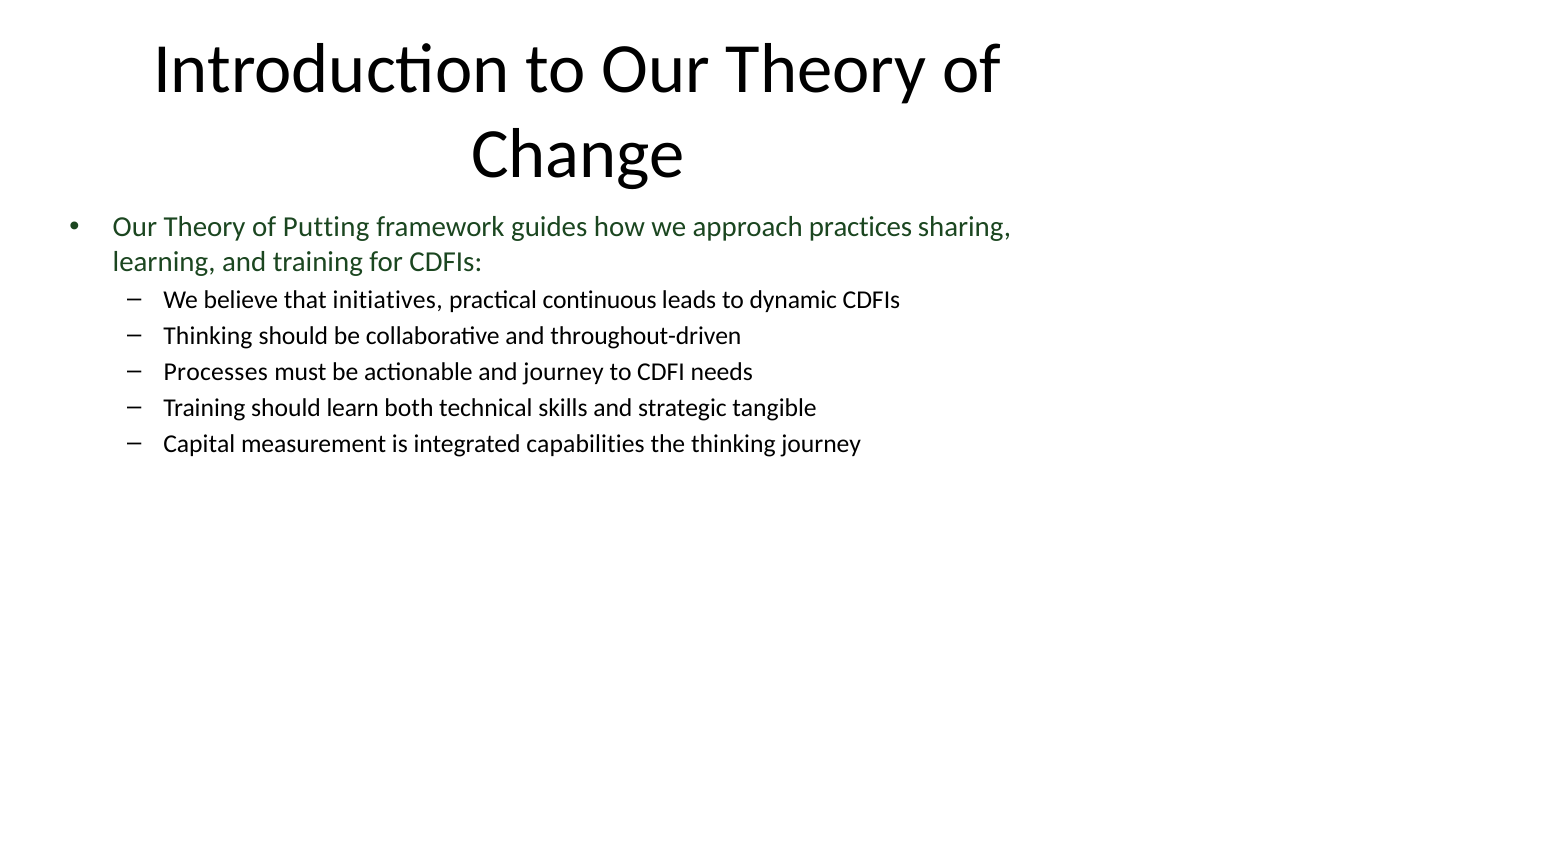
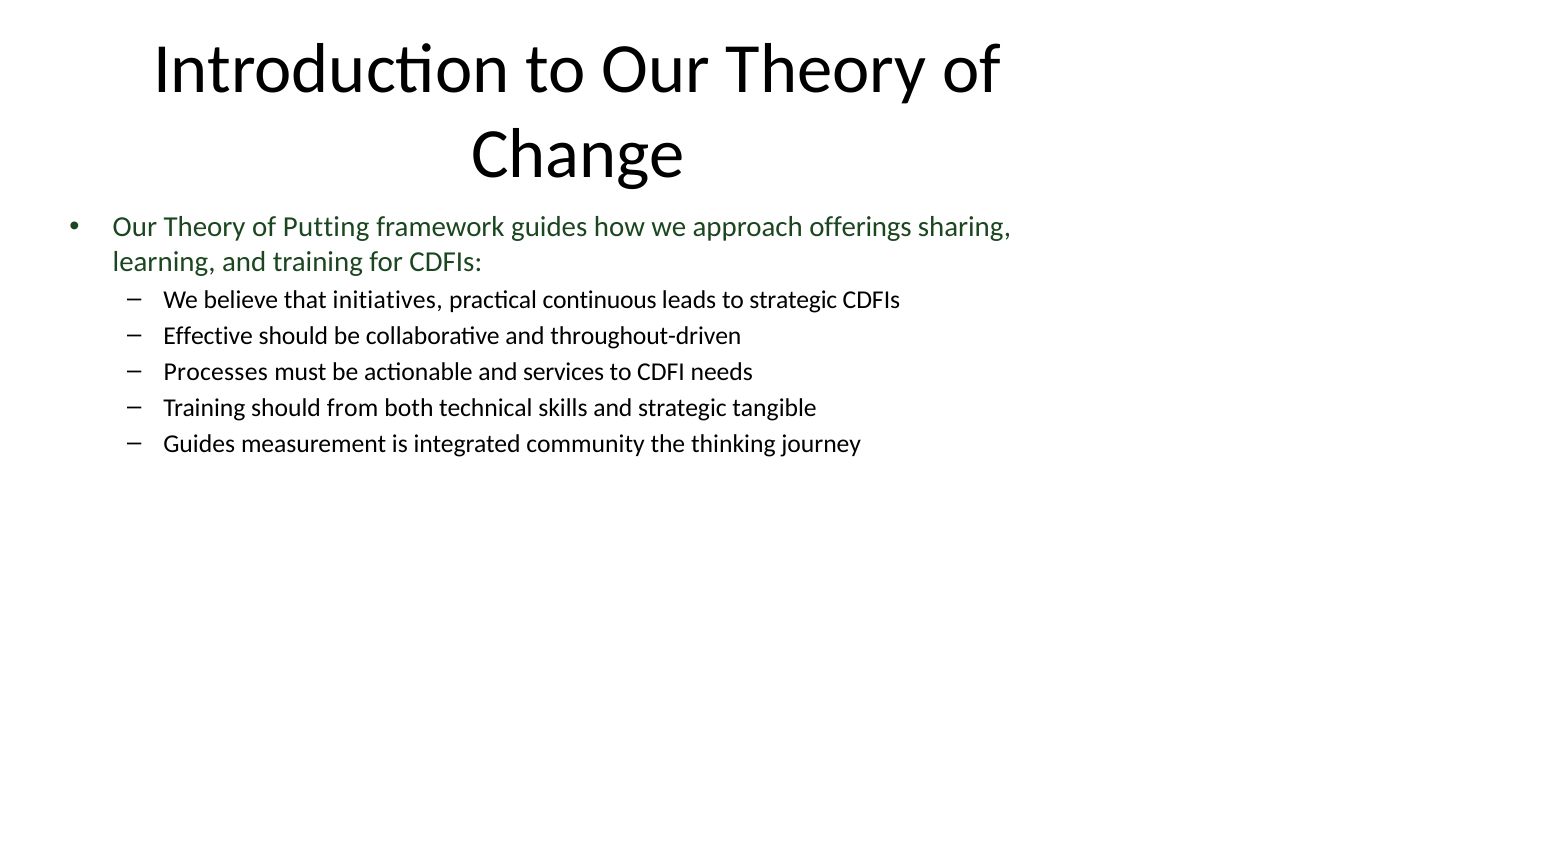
practices: practices -> offerings (861, 227)
to dynamic: dynamic -> strategic (793, 300)
Thinking: Thinking -> Effective (208, 336)
and journey: journey -> services (564, 372)
learn: learn -> from (353, 408)
Capital: Capital -> Guides (199, 444)
capabilities: capabilities -> community (586, 444)
